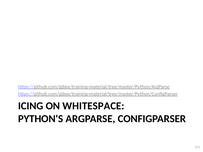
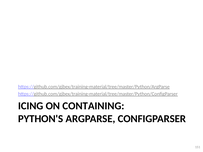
WHITESPACE: WHITESPACE -> CONTAINING (93, 106)
